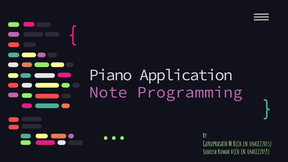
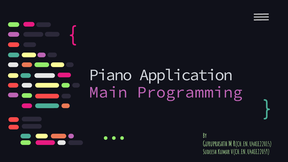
Note: Note -> Main (108, 92)
